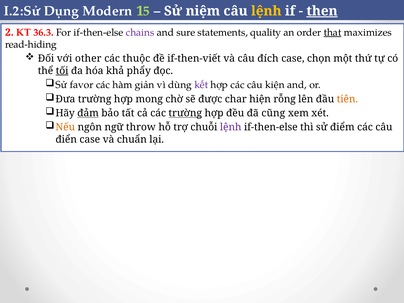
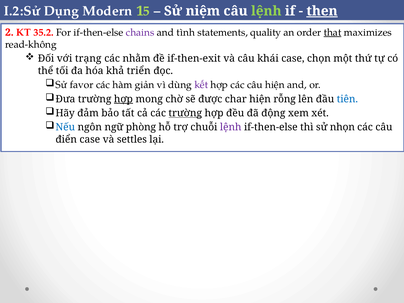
lệnh colour: yellow -> light green (266, 11)
36.3: 36.3 -> 35.2 (44, 32)
sure: sure -> tình (186, 32)
read-hiding: read-hiding -> read-không (31, 44)
other: other -> trạng (88, 59)
thuộc: thuộc -> nhằm (137, 59)
if-then-viết: if-then-viết -> if-then-exit (194, 59)
đích: đích -> khái (268, 59)
tối underline: present -> none (62, 71)
phẩy: phẩy -> triển (139, 71)
câu kiện: kiện -> hiện (275, 85)
hợp underline: none -> present (123, 99)
tiên colour: orange -> blue (347, 99)
đảm underline: present -> none (88, 113)
cũng: cũng -> động (273, 113)
Nếu colour: orange -> blue (65, 127)
throw: throw -> phòng (141, 127)
điểm: điểm -> nhọn (342, 127)
chuẩn: chuẩn -> settles (132, 139)
